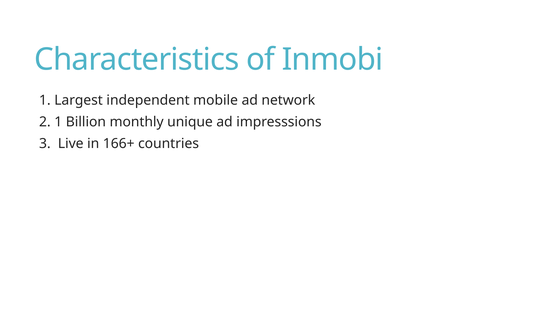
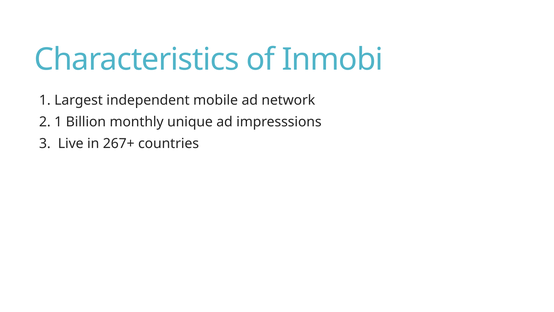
166+: 166+ -> 267+ (119, 144)
